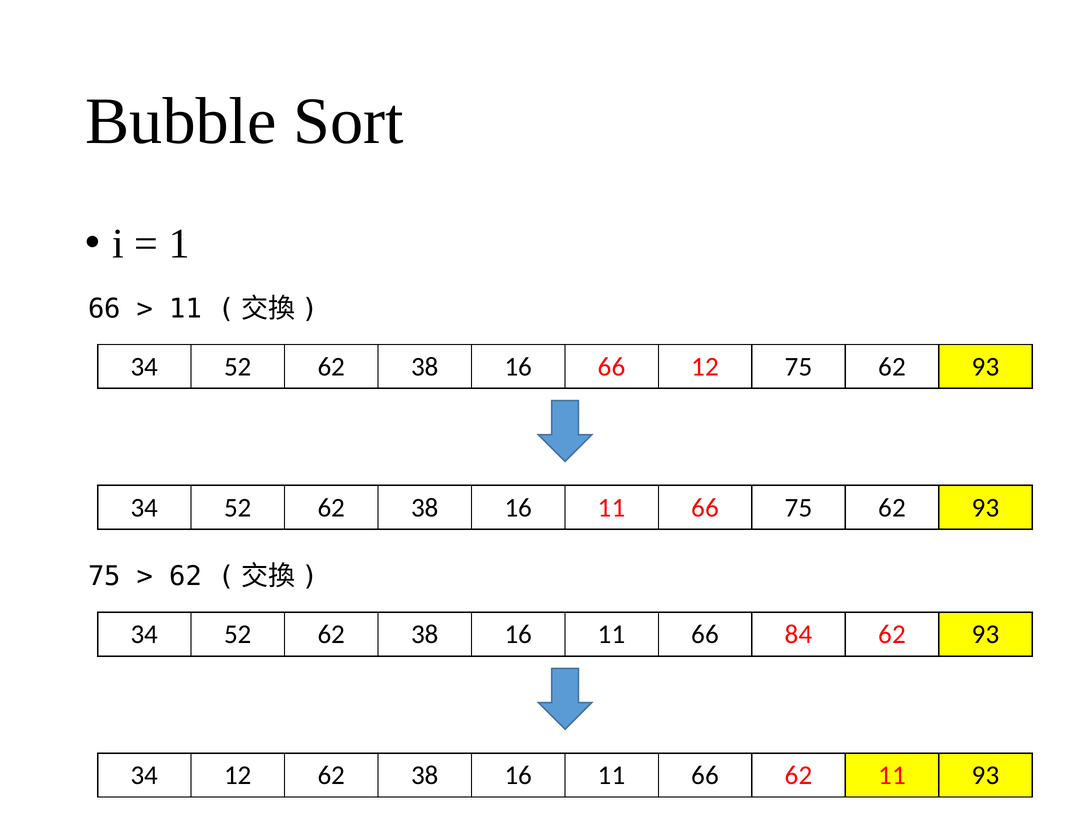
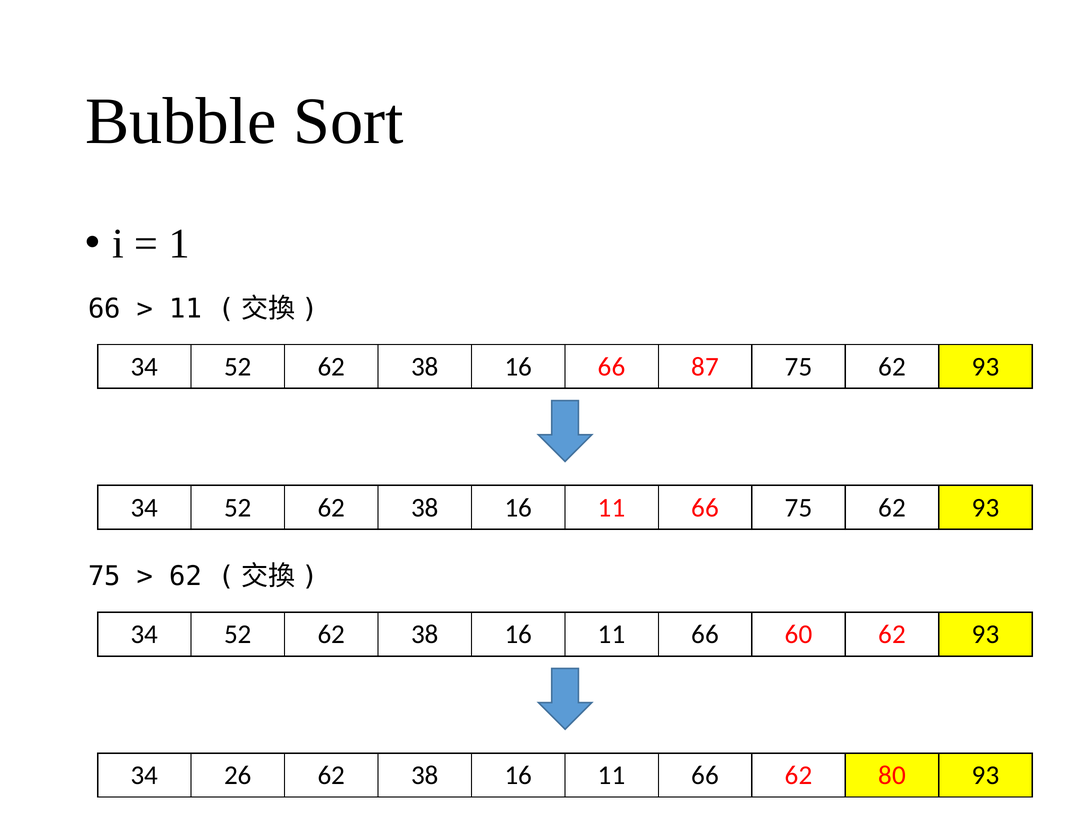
66 12: 12 -> 87 (705, 367)
84: 84 -> 60 (799, 635)
34 12: 12 -> 26 (238, 775)
62 11: 11 -> 80 (892, 775)
